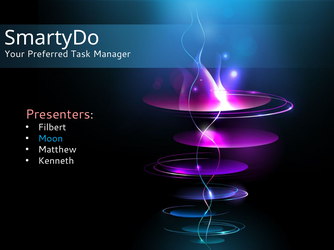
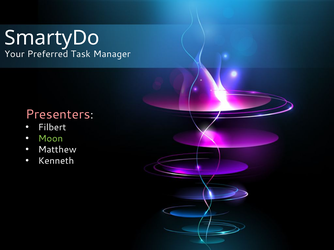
Moon colour: light blue -> light green (50, 139)
